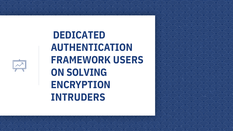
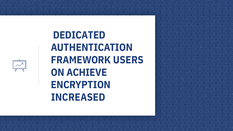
SOLVING: SOLVING -> ACHIEVE (87, 72)
INTRUDERS: INTRUDERS -> INCREASED (78, 97)
